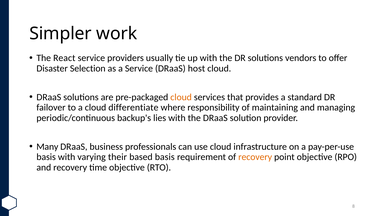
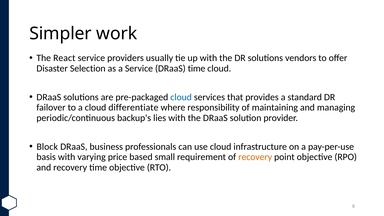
DRaaS host: host -> time (197, 68)
cloud colour: orange -> blue (181, 97)
Many: Many -> Block (47, 147)
their: their -> price (118, 157)
based basis: basis -> small (165, 157)
